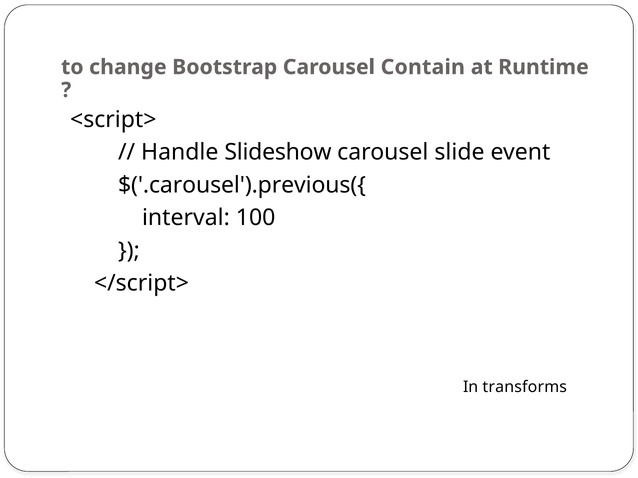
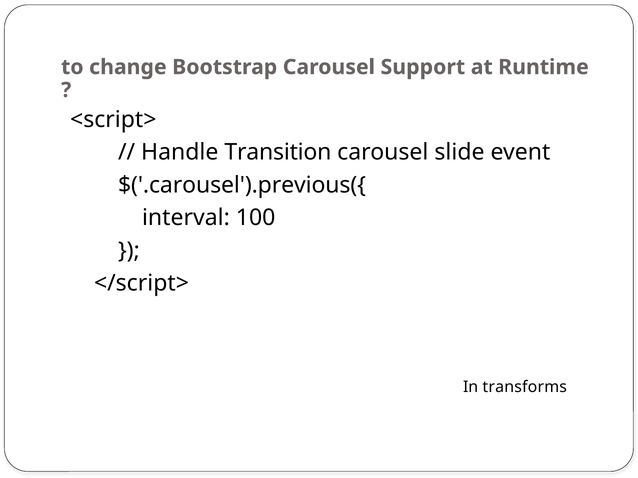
Contain: Contain -> Support (423, 67)
Slideshow: Slideshow -> Transition (278, 152)
